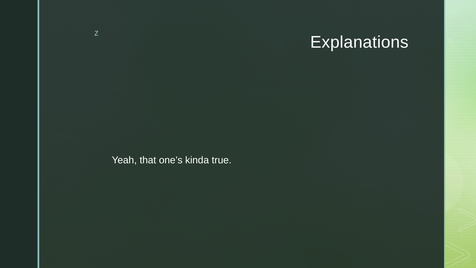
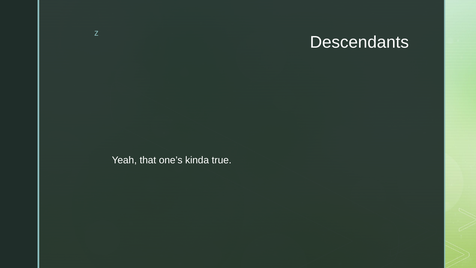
Explanations: Explanations -> Descendants (359, 42)
